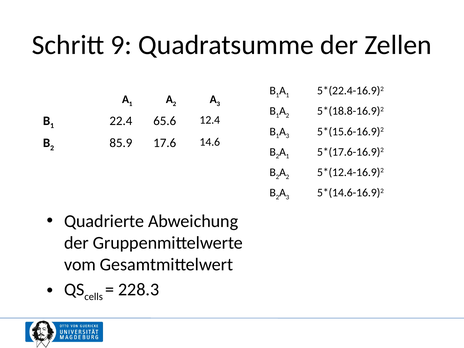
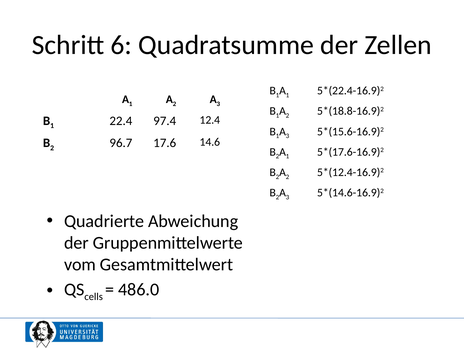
9: 9 -> 6 (121, 45)
65.6: 65.6 -> 97.4 (165, 121)
85.9: 85.9 -> 96.7 (121, 143)
228.3: 228.3 -> 486.0 (139, 290)
